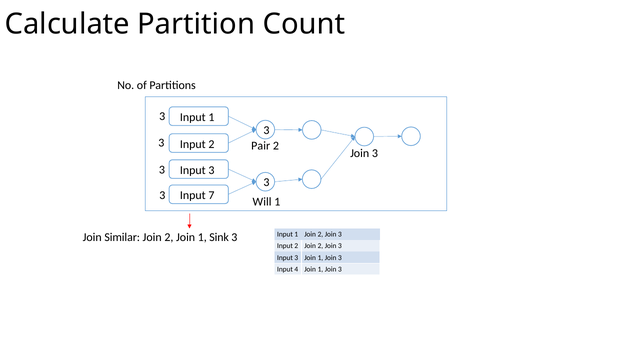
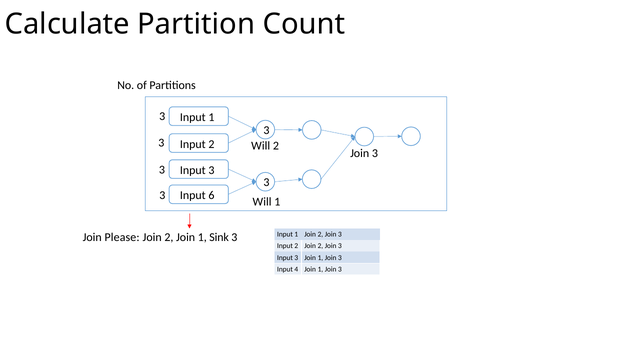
Pair: Pair -> Will (261, 146)
7: 7 -> 6 (211, 195)
Similar: Similar -> Please (122, 237)
